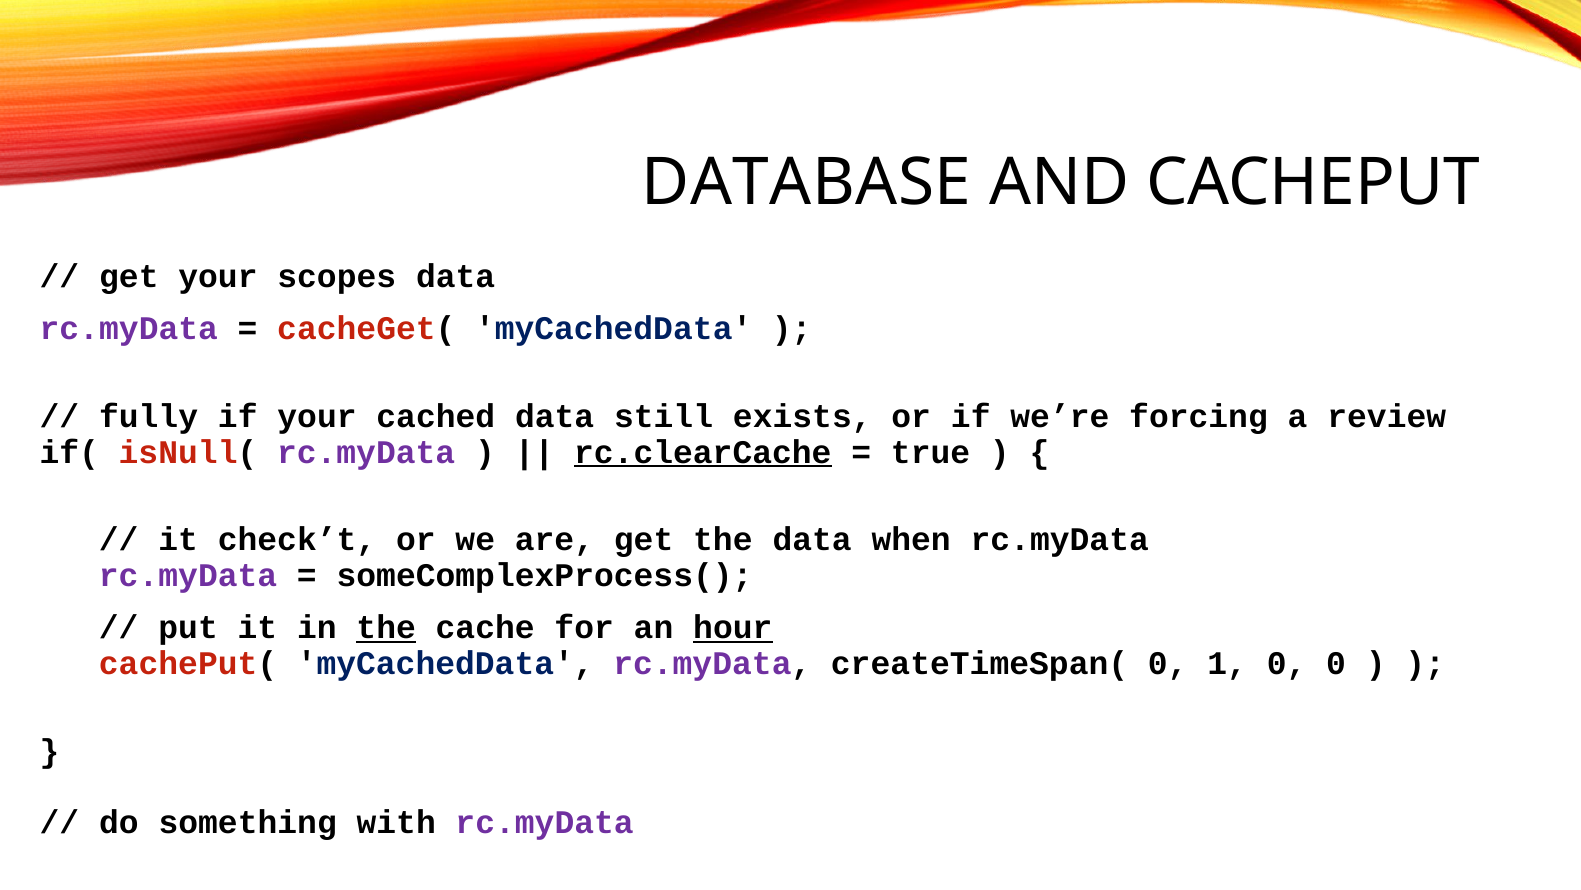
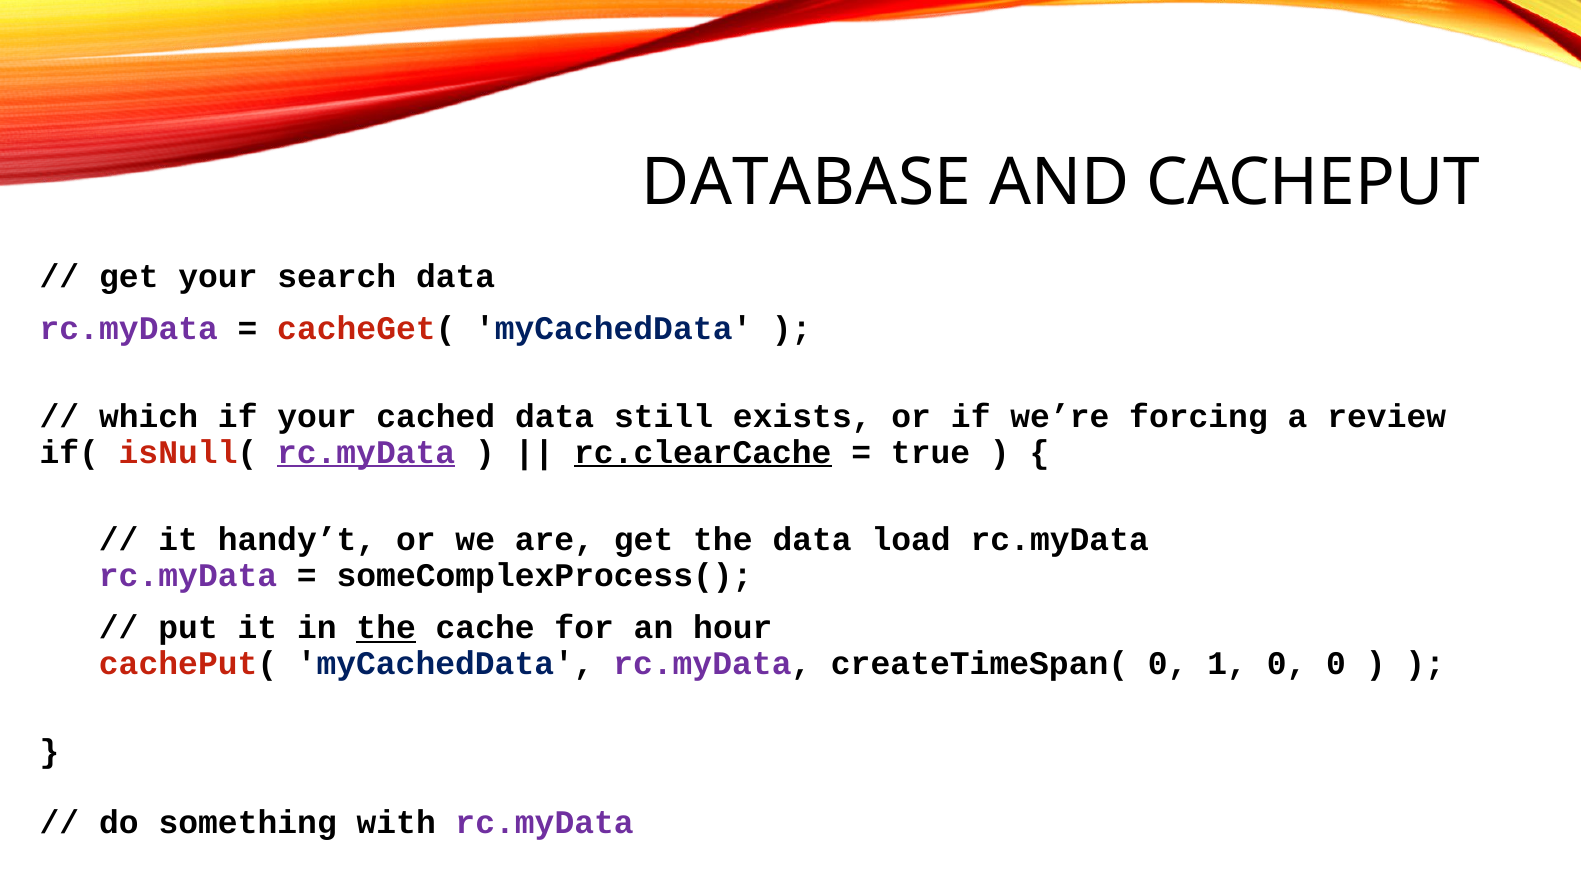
scopes: scopes -> search (337, 276)
fully: fully -> which (149, 416)
rc.myData underline: none -> present (366, 452)
check’t: check’t -> handy’t (297, 540)
when: when -> load (911, 540)
hour underline: present -> none (733, 627)
